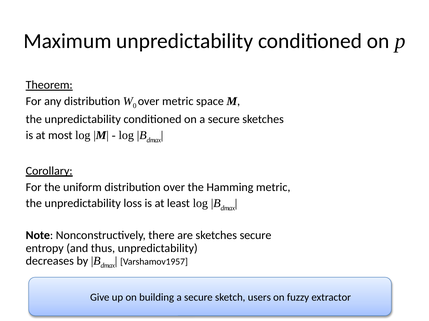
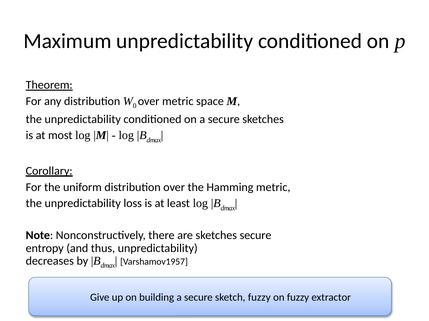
sketch users: users -> fuzzy (259, 298)
